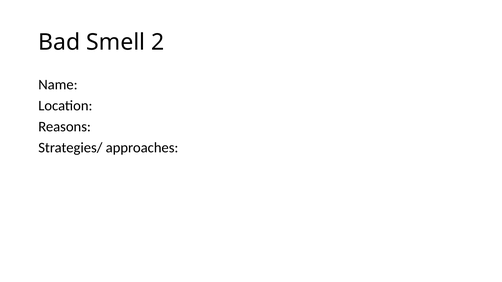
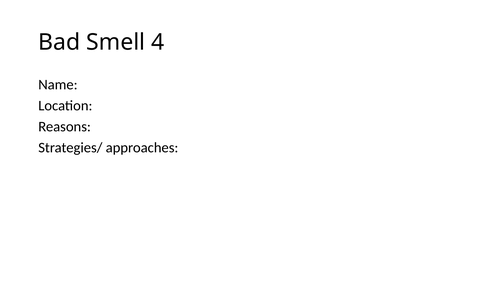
2: 2 -> 4 (158, 42)
